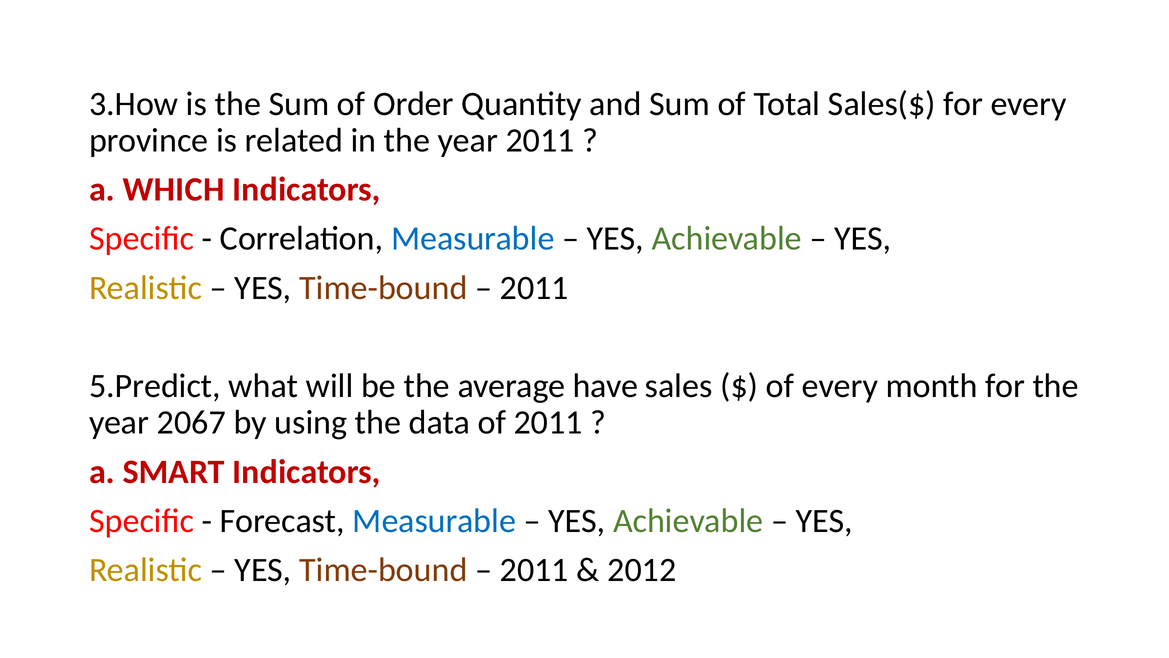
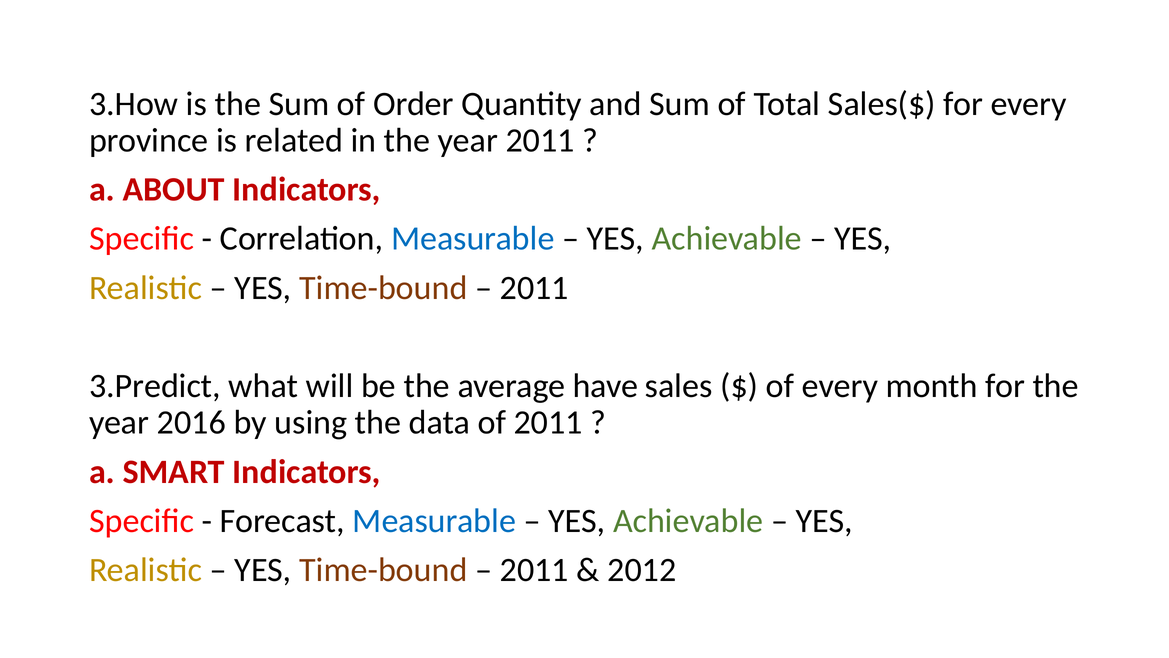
WHICH: WHICH -> ABOUT (174, 190)
5.Predict: 5.Predict -> 3.Predict (155, 386)
2067: 2067 -> 2016 (191, 422)
